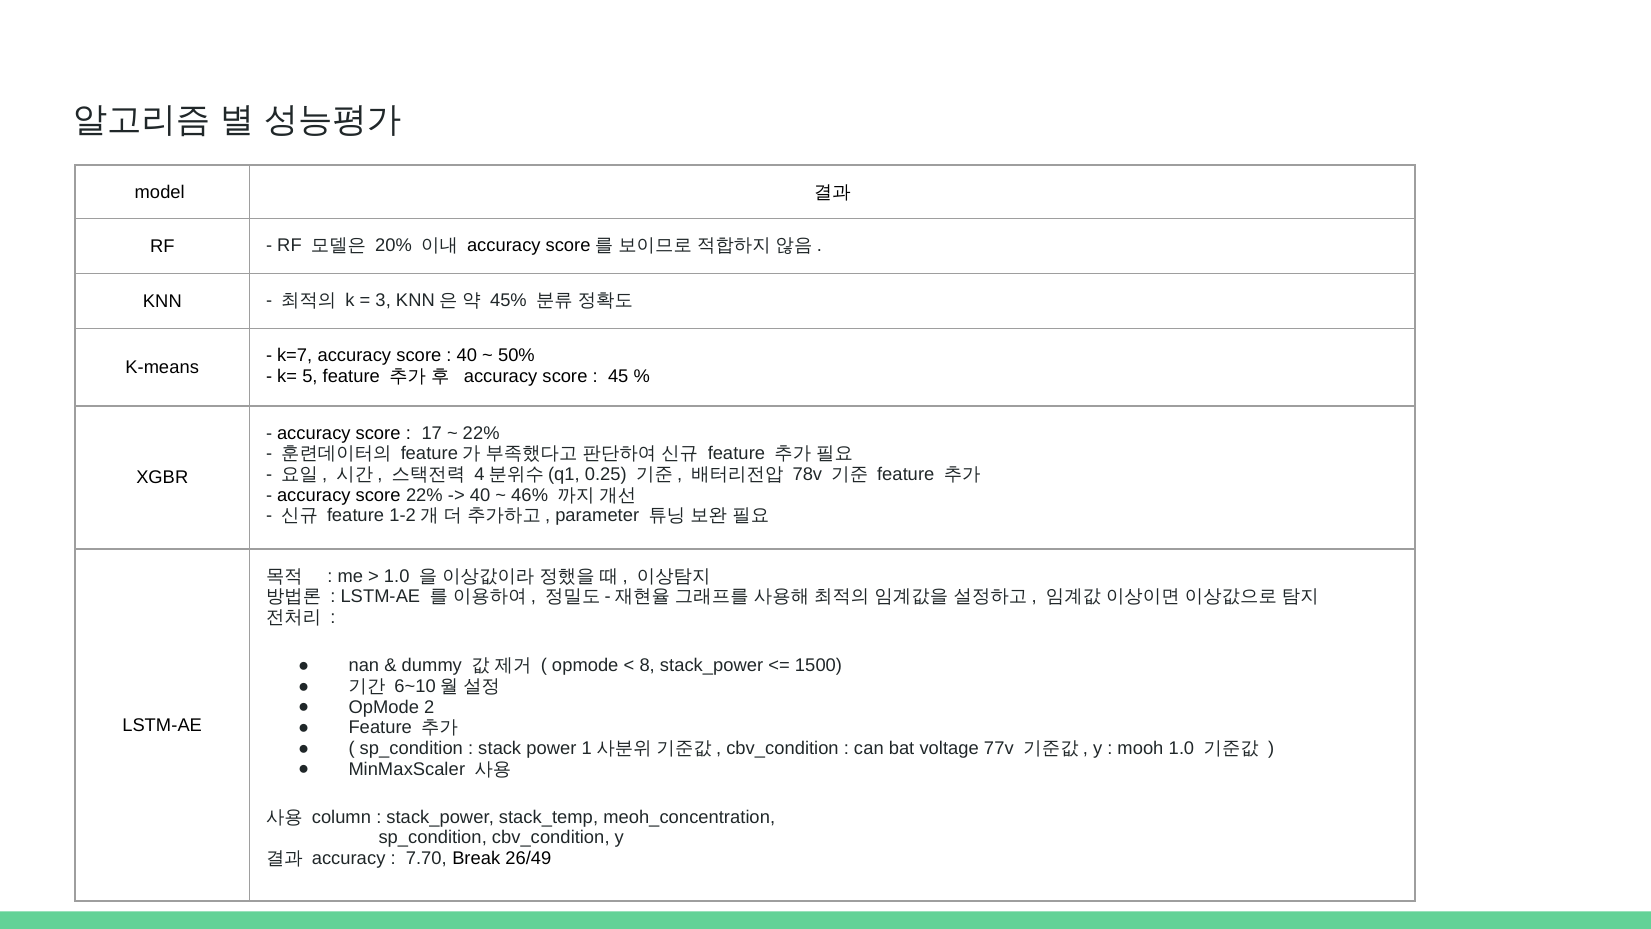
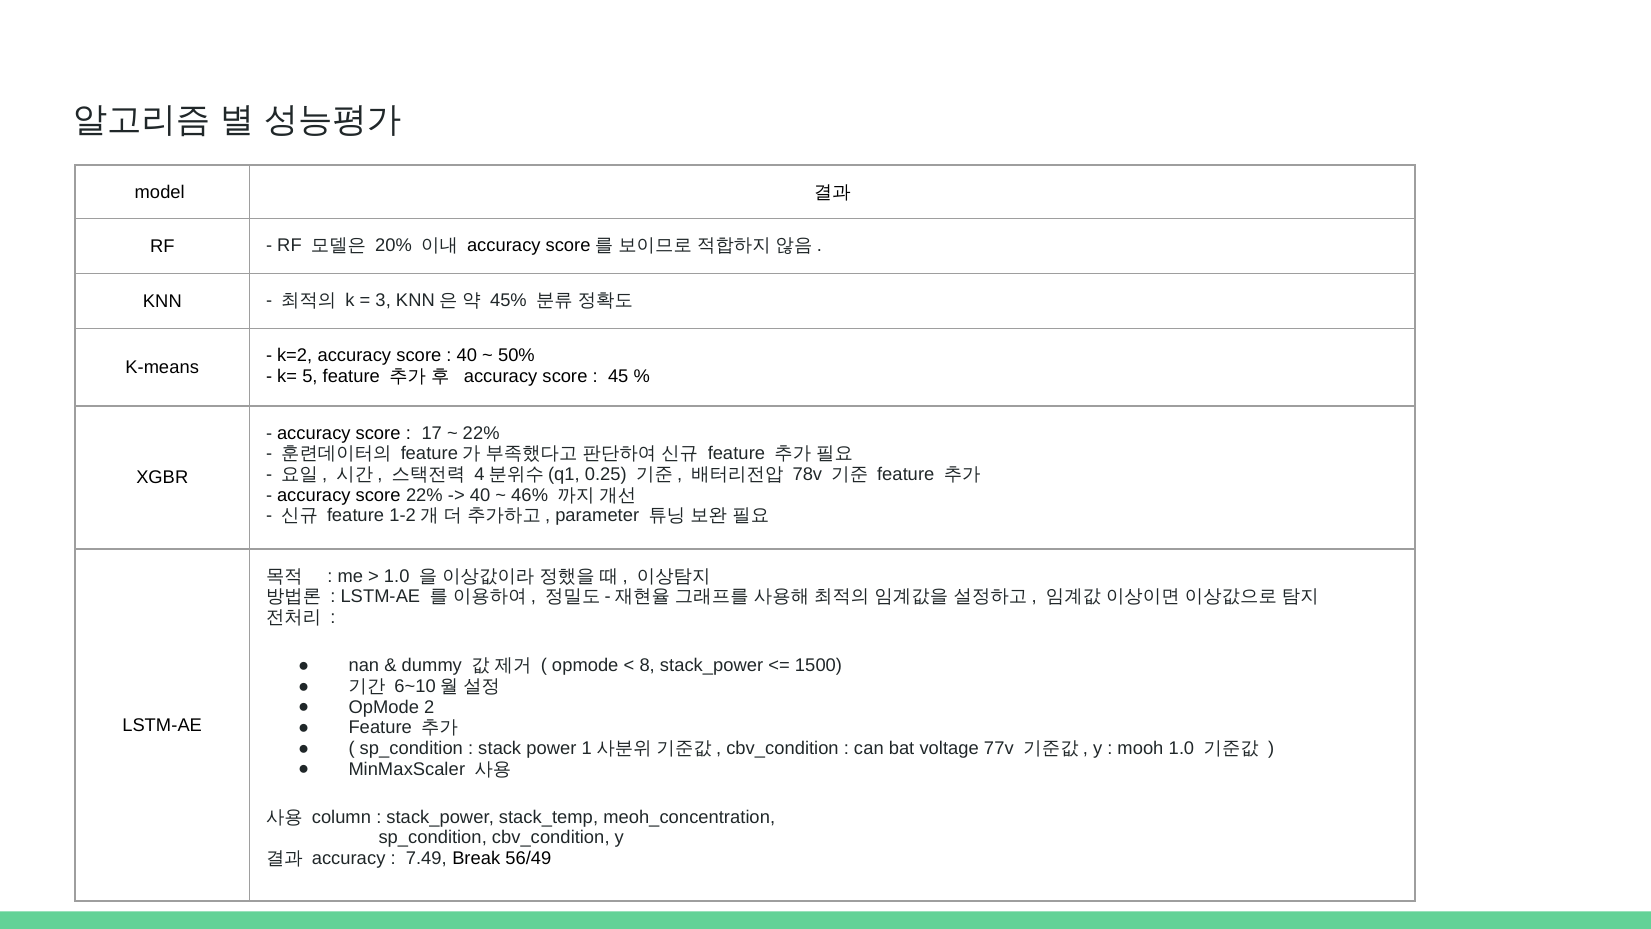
k=7: k=7 -> k=2 (295, 356)
7.70: 7.70 -> 7.49 (426, 858)
26/49: 26/49 -> 56/49 (528, 858)
